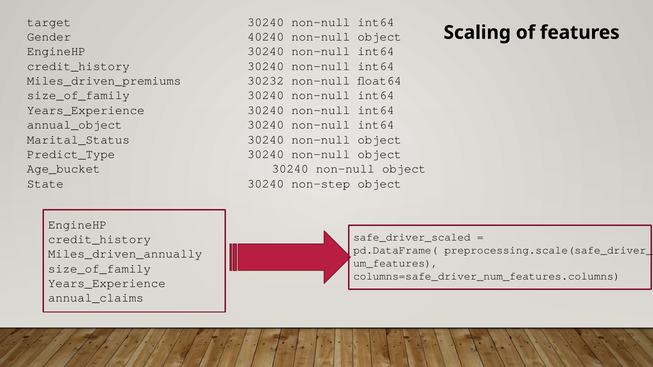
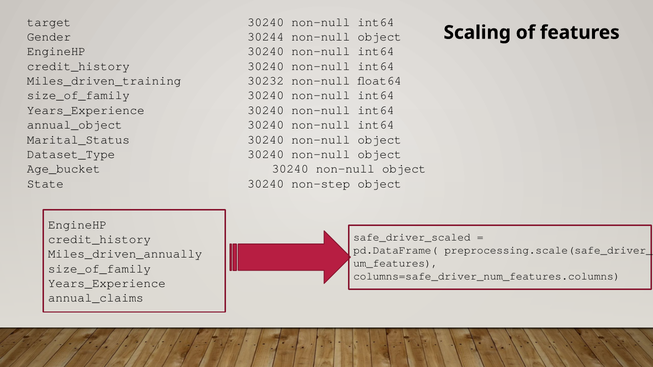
40240: 40240 -> 30244 (266, 37)
Miles_driven_premiums: Miles_driven_premiums -> Miles_driven_training (104, 81)
Predict_Type: Predict_Type -> Dataset_Type (71, 154)
